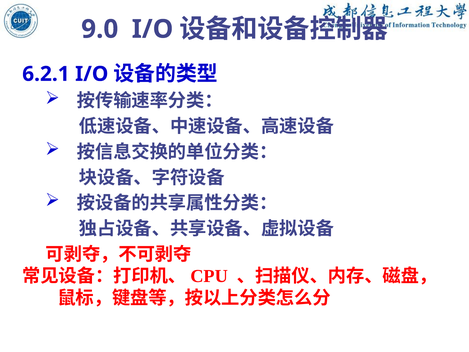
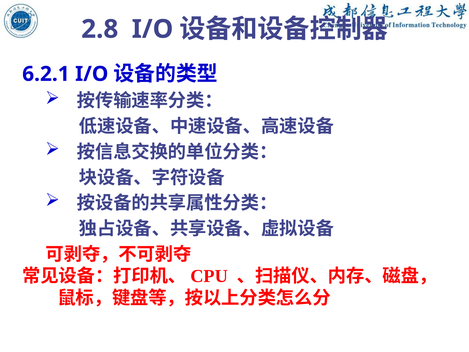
9.0: 9.0 -> 2.8 (100, 29)
